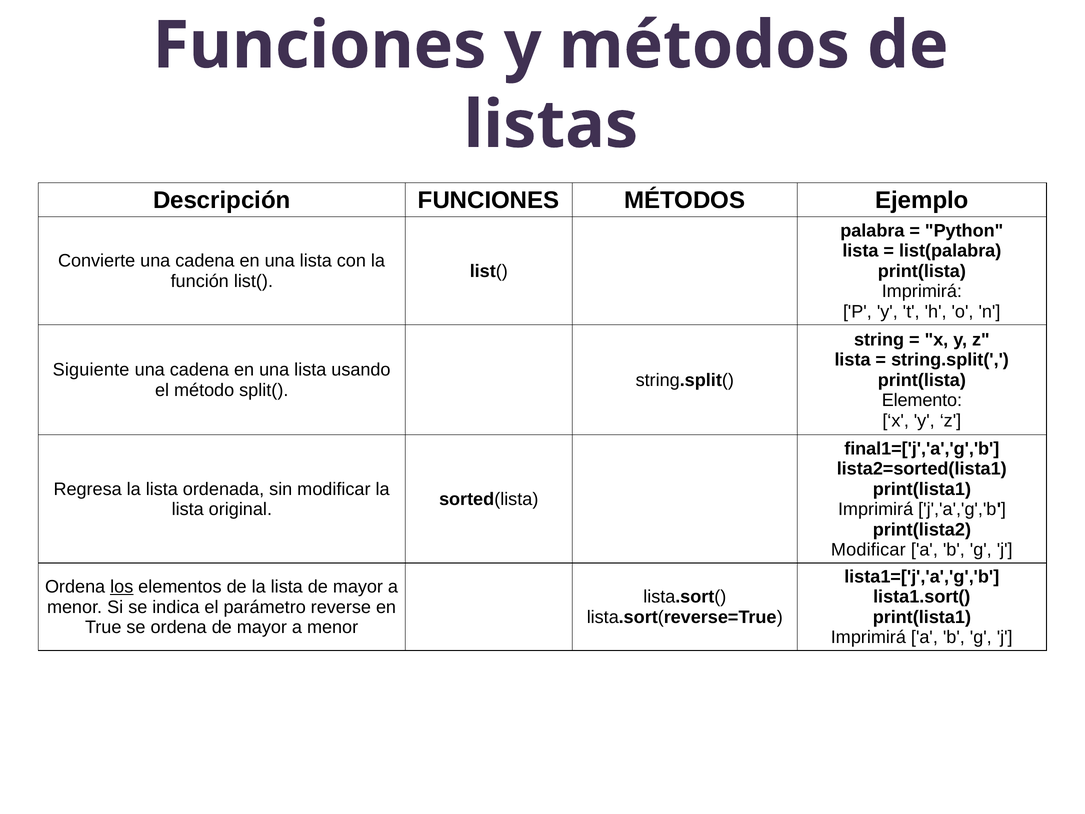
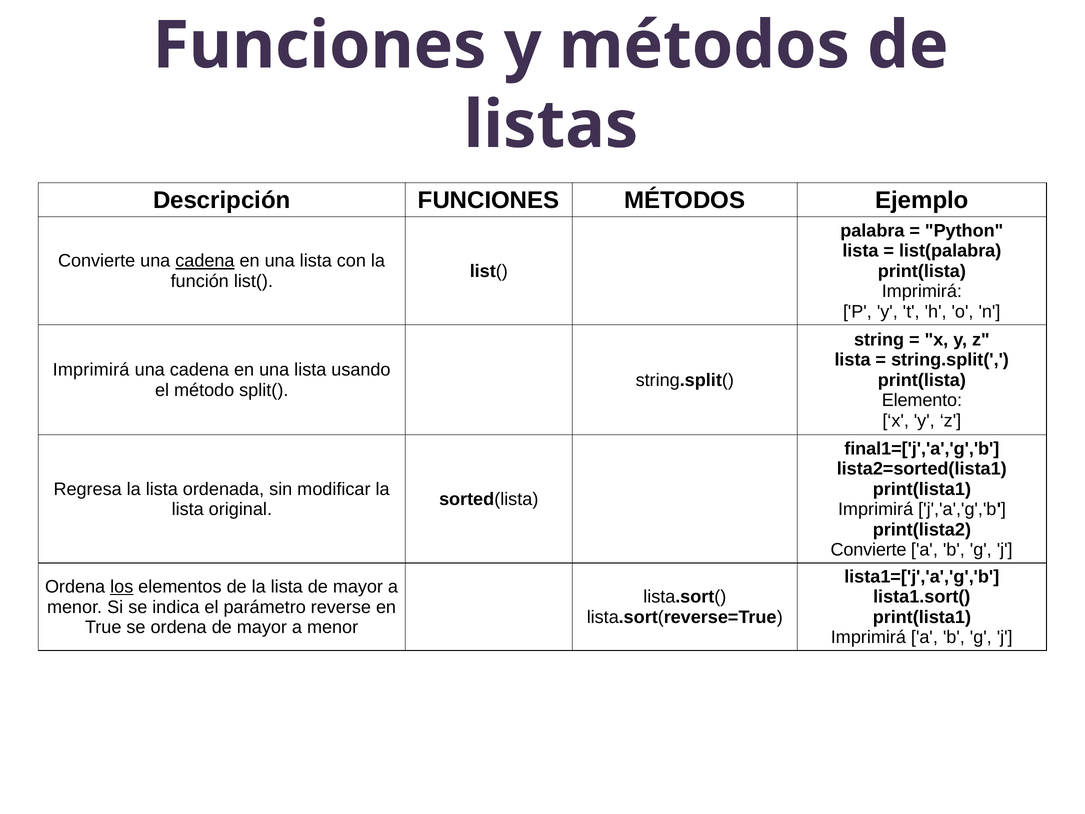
cadena underline: none -> present (205, 261)
Siguiente: Siguiente -> Imprimirá (91, 370)
Modificar: Modificar -> Convierte (869, 550)
